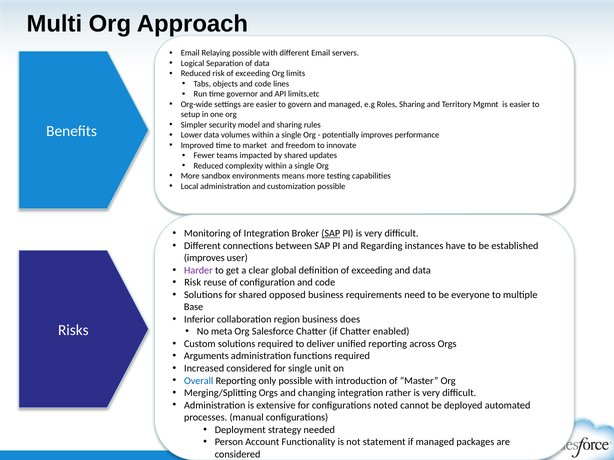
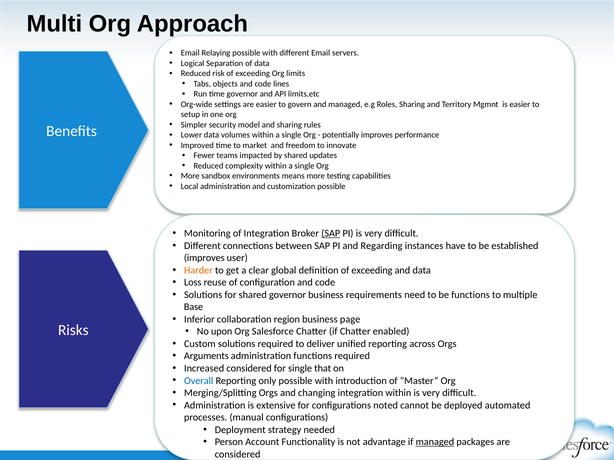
Harder colour: purple -> orange (198, 271)
Risk: Risk -> Loss (193, 283)
shared opposed: opposed -> governor (288, 295)
be everyone: everyone -> functions (471, 295)
does: does -> page (350, 320)
meta: meta -> upon (222, 332)
unit: unit -> that (323, 369)
integration rather: rather -> within (398, 393)
statement: statement -> advantage (384, 442)
managed underline: none -> present (435, 442)
